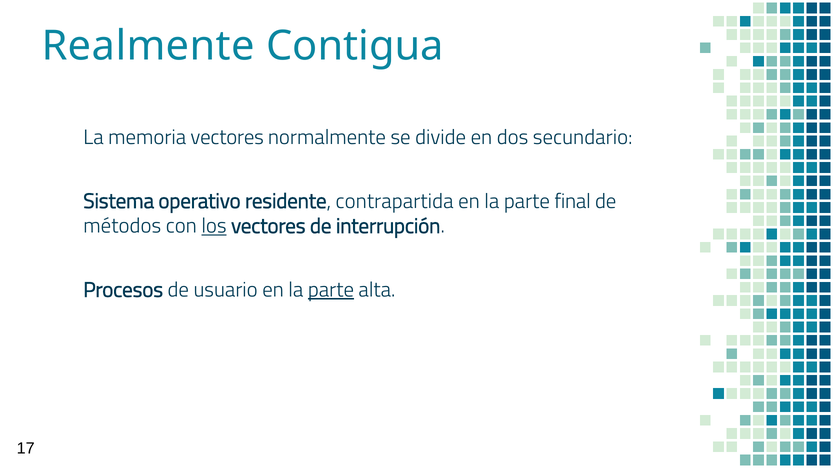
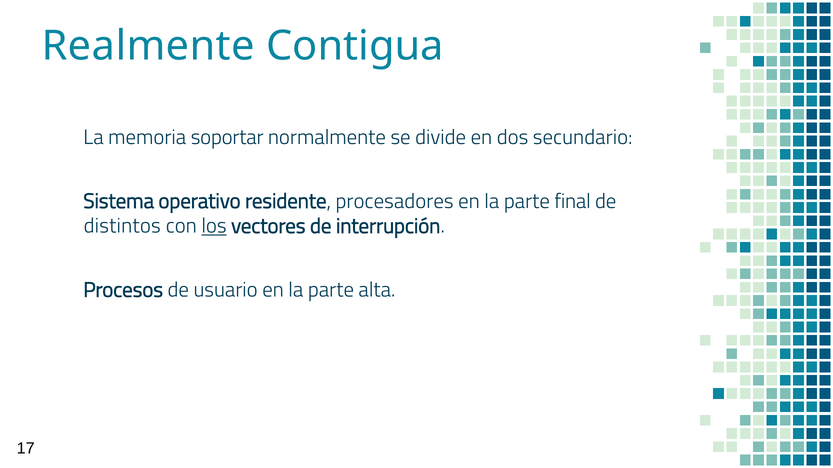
memoria vectores: vectores -> soportar (227, 138)
contrapartida: contrapartida -> procesadores (395, 201)
métodos: métodos -> distintos (122, 226)
parte underline: present -> none (331, 290)
